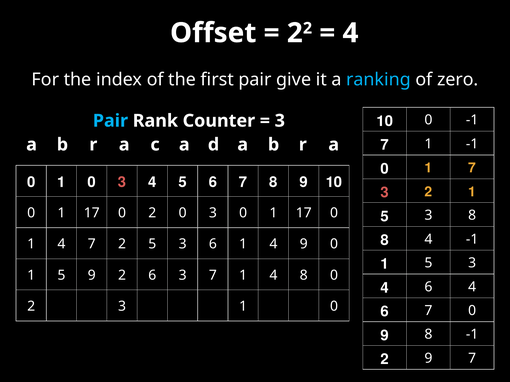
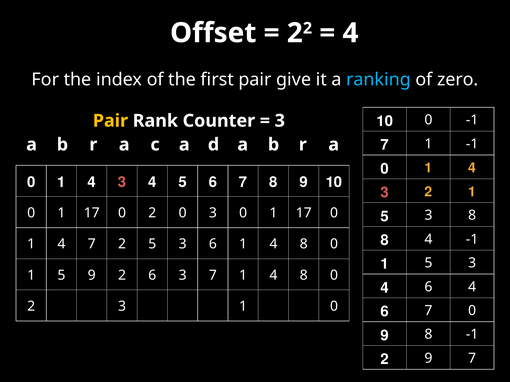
Pair colour: light blue -> yellow (110, 121)
7: 7 -> 4 (472, 168)
0: 0 -> 4 (92, 182)
6 1 4 9: 9 -> 8 (304, 244)
